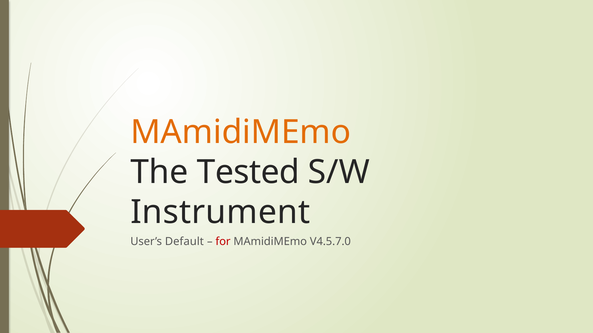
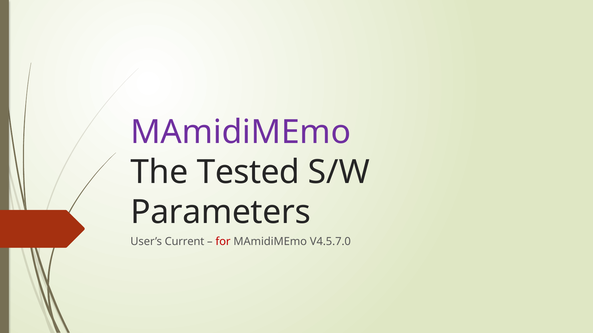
MAmidiMEmo colour: orange -> purple (241, 132)
Instrument: Instrument -> Parameters (221, 212)
Default: Default -> Current (185, 242)
